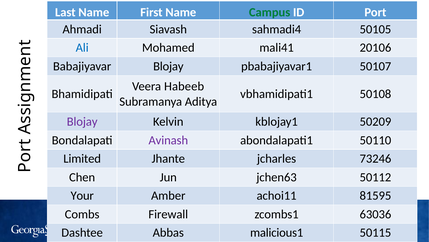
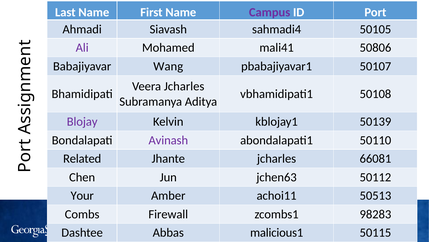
Campus colour: green -> purple (270, 12)
Ali colour: blue -> purple (82, 48)
20106: 20106 -> 50806 (375, 48)
Babajiyavar Blojay: Blojay -> Wang (168, 66)
Veera Habeeb: Habeeb -> Jcharles (184, 86)
50209: 50209 -> 50139 (375, 121)
Limited: Limited -> Related (82, 158)
73246: 73246 -> 66081 (375, 158)
81595: 81595 -> 50513 (375, 195)
63036: 63036 -> 98283 (375, 214)
